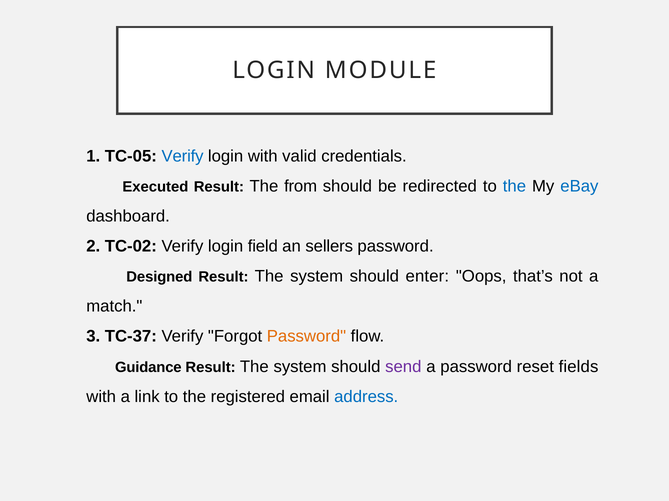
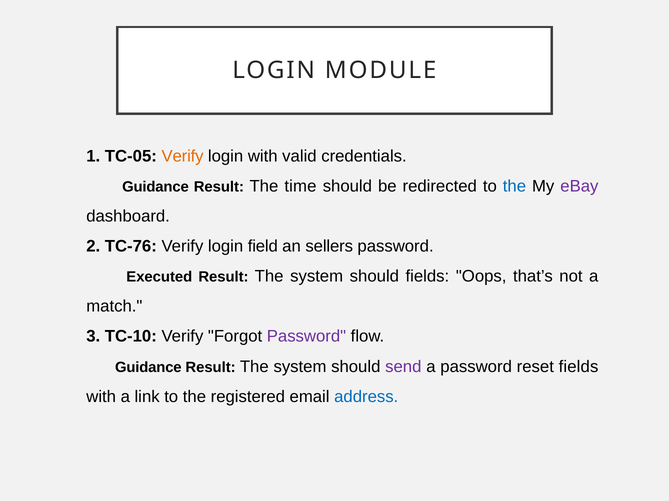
Verify colour: blue -> orange (183, 156)
Executed: Executed -> Guidance (155, 187)
from: from -> time (300, 186)
eBay colour: blue -> purple (579, 186)
TC-02: TC-02 -> TC-76 (131, 247)
Designed: Designed -> Executed (159, 277)
should enter: enter -> fields (427, 277)
TC-37: TC-37 -> TC-10 (131, 337)
Password colour: orange -> purple (306, 337)
